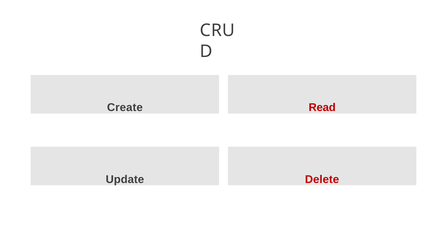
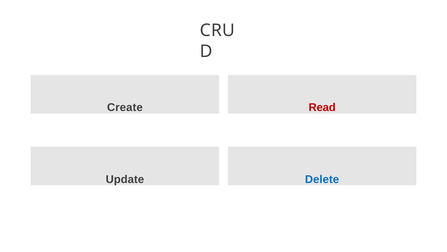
Delete colour: red -> blue (322, 179)
